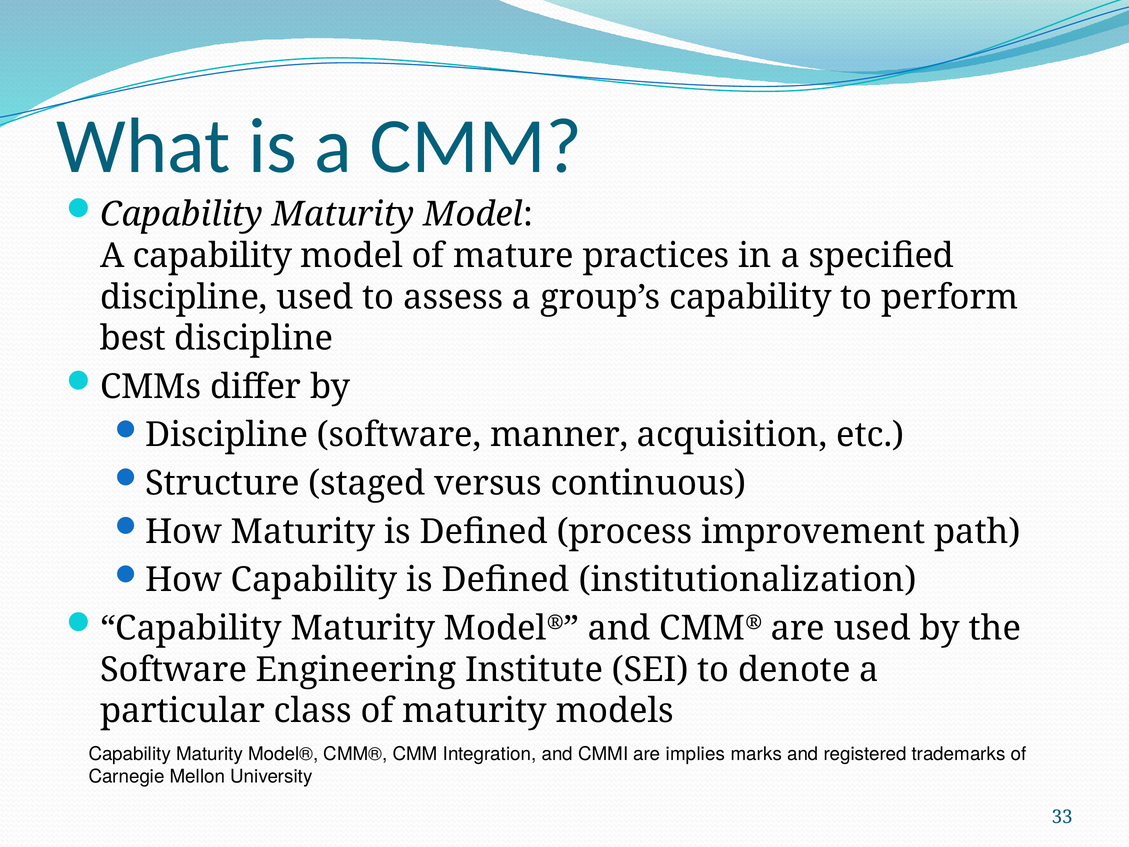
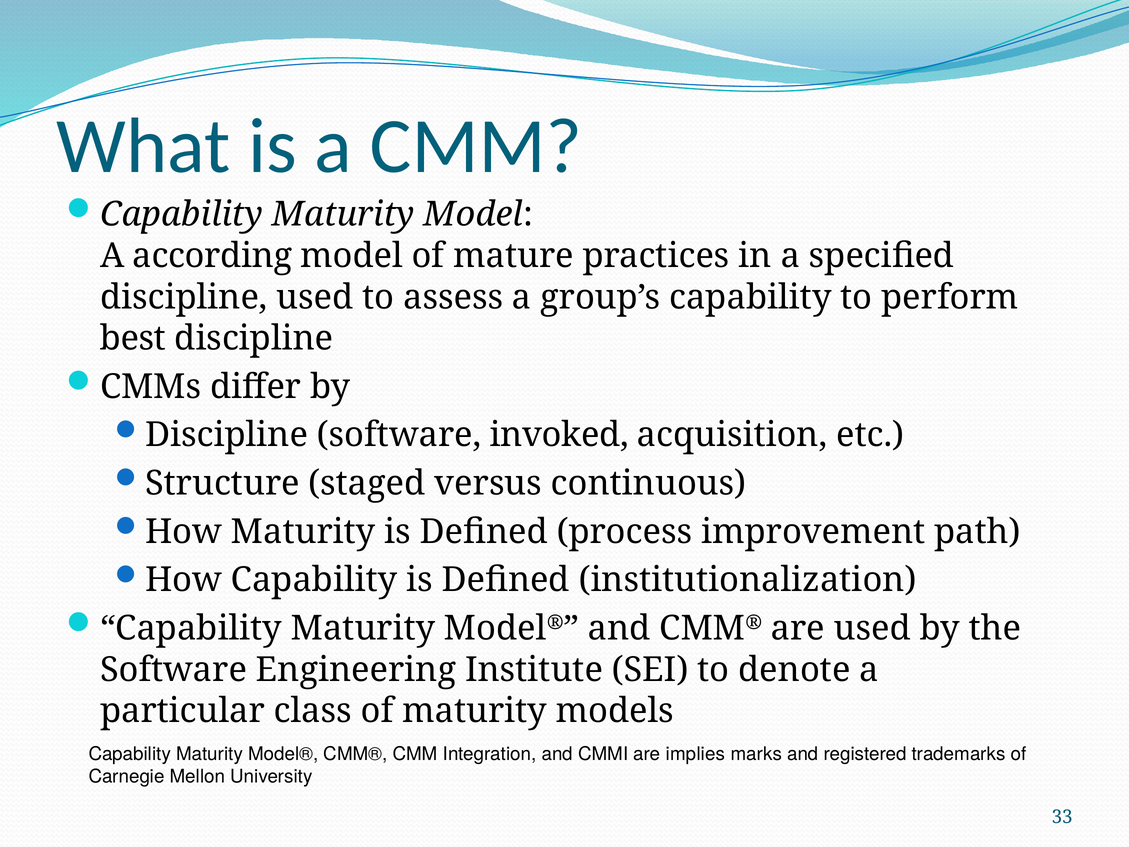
A capability: capability -> according (212, 256)
manner: manner -> invoked (559, 435)
